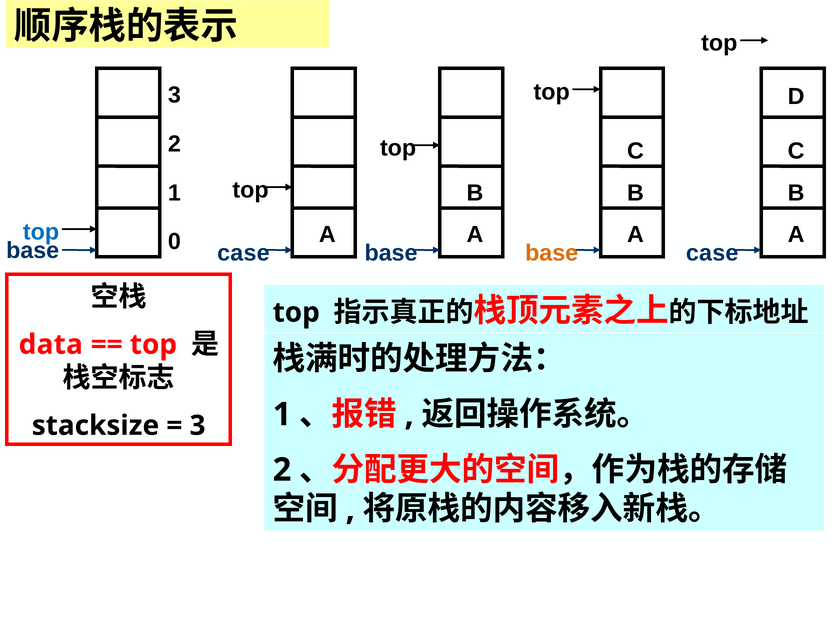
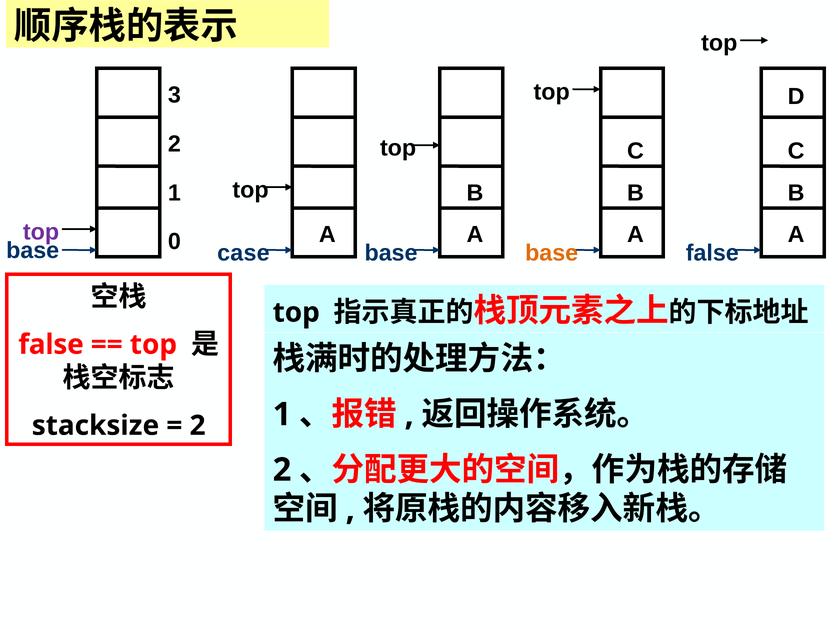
top colour: blue -> purple (41, 232)
case: case -> false (712, 253)
data: data -> false (51, 344)
3: 3 -> 2 (198, 425)
